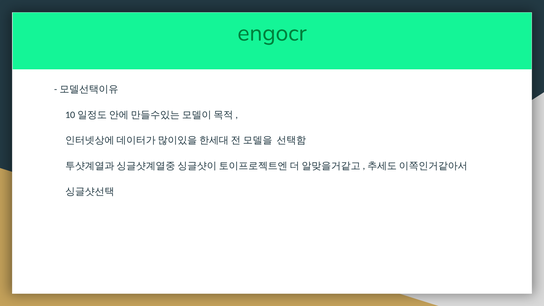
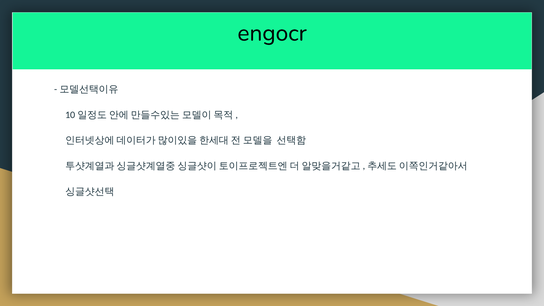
engocr colour: green -> black (272, 33)
